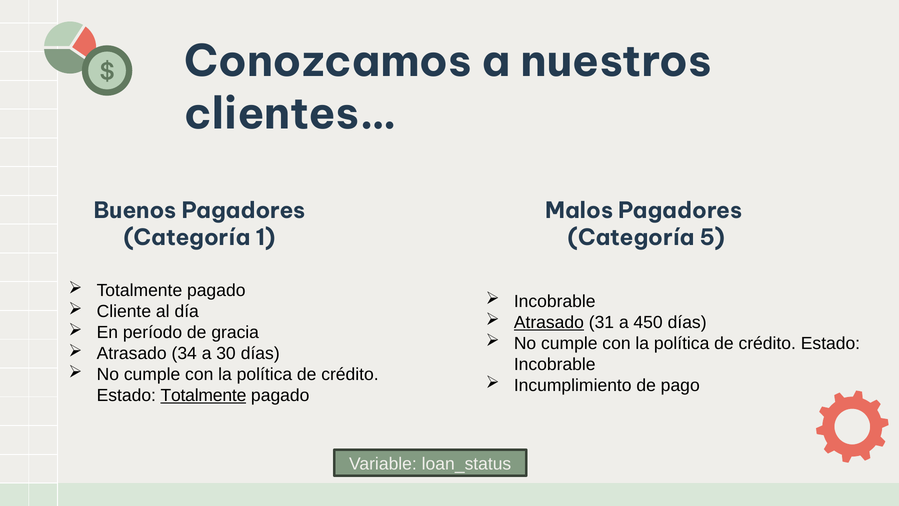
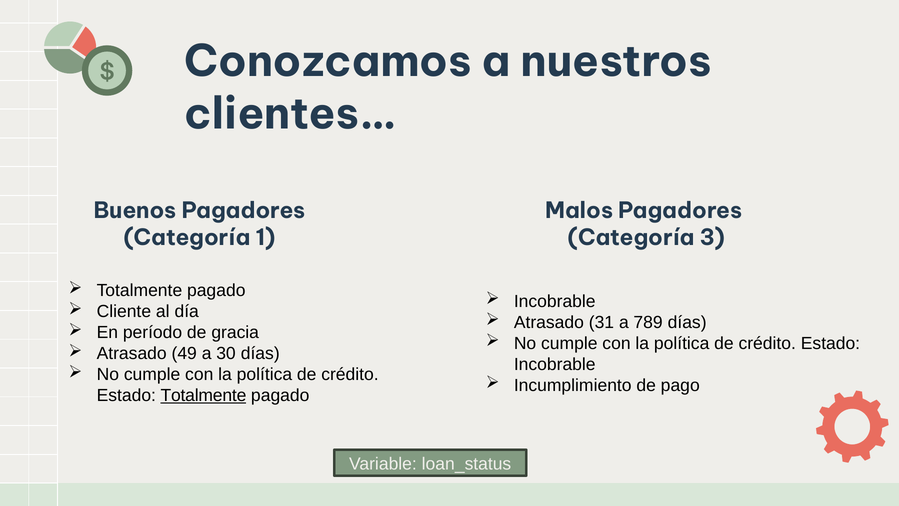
5: 5 -> 3 (712, 238)
Atrasado underline: present -> none (549, 322)
450: 450 -> 789 (648, 322)
34: 34 -> 49 (184, 353)
